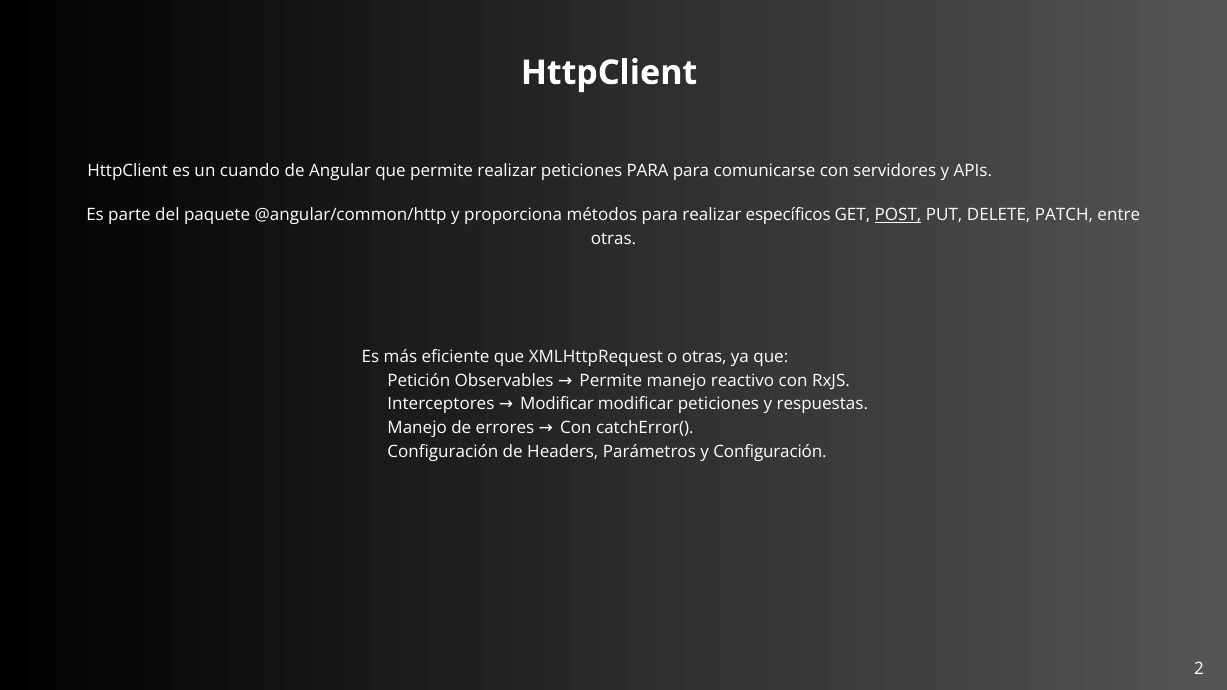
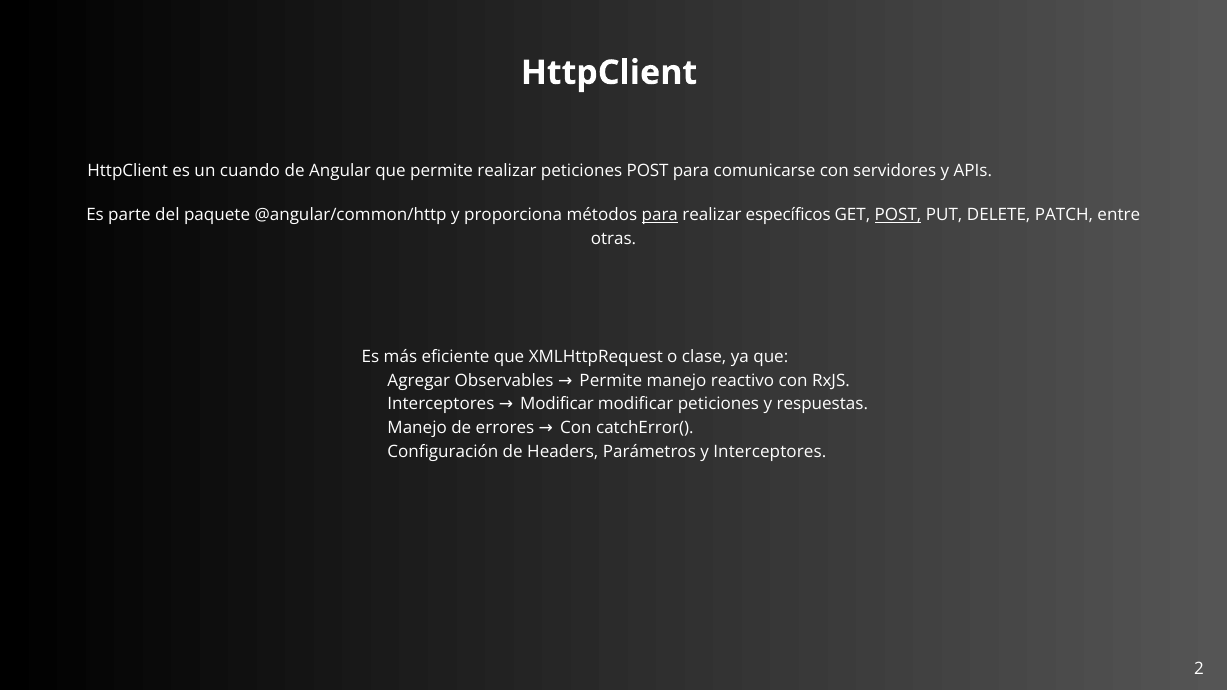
peticiones PARA: PARA -> POST (648, 171)
para underline: none -> present (660, 215)
o otras: otras -> clase (704, 357)
Petición: Petición -> Agregar (419, 381)
y Configuración: Configuración -> Interceptores (770, 452)
